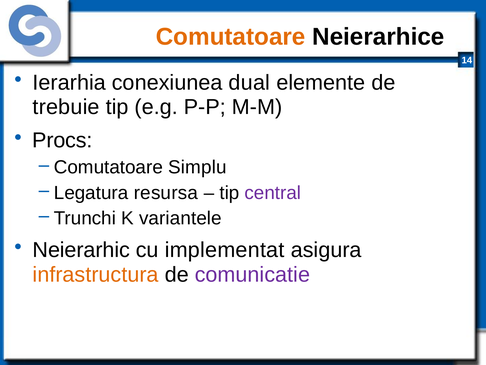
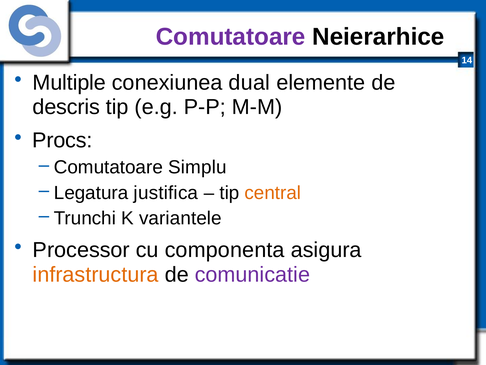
Comutatoare colour: orange -> purple (231, 37)
Ierarhia: Ierarhia -> Multiple (69, 82)
trebuie: trebuie -> descris (66, 107)
resursa: resursa -> justifica (166, 193)
central colour: purple -> orange (273, 193)
Neierarhic: Neierarhic -> Processor (81, 250)
implementat: implementat -> componenta (225, 250)
